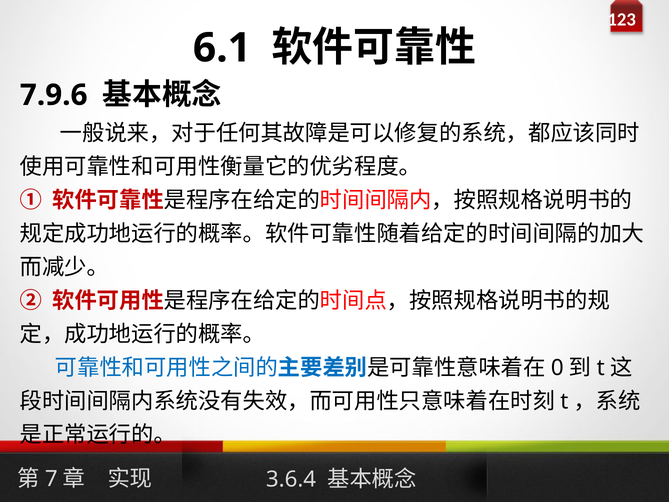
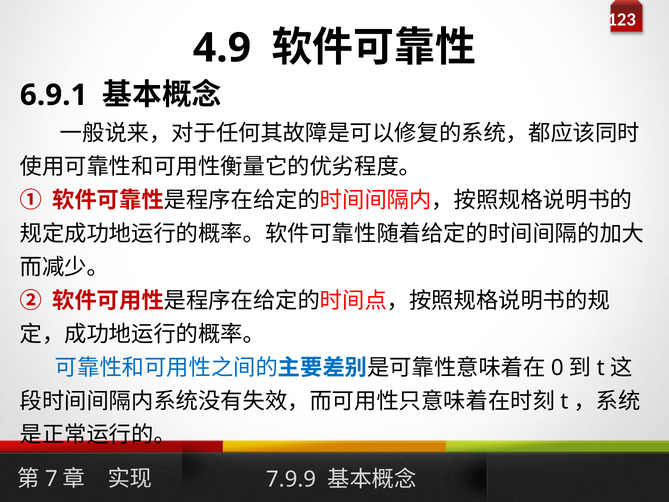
6.1: 6.1 -> 4.9 (222, 48)
7.9.6: 7.9.6 -> 6.9.1 (54, 95)
3.6.4: 3.6.4 -> 7.9.9 (291, 479)
